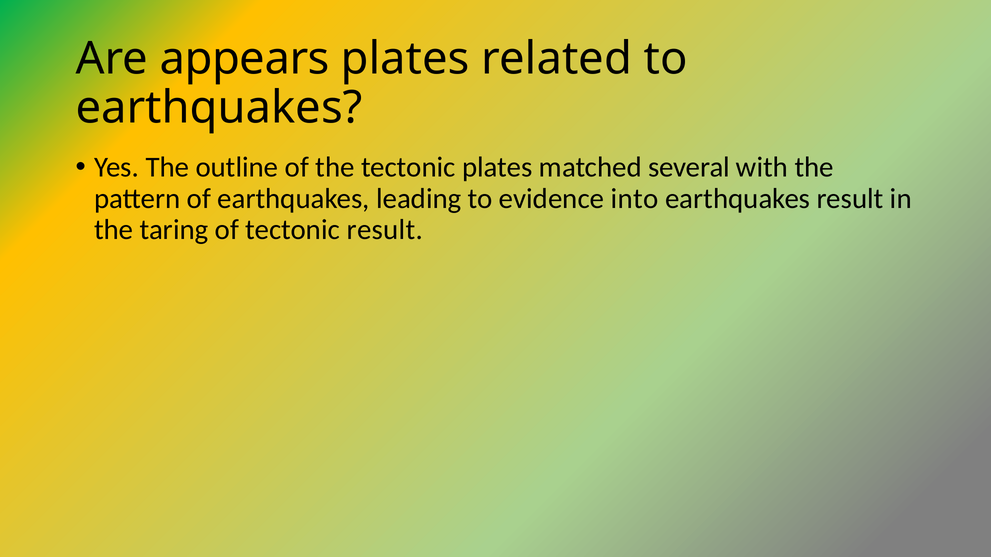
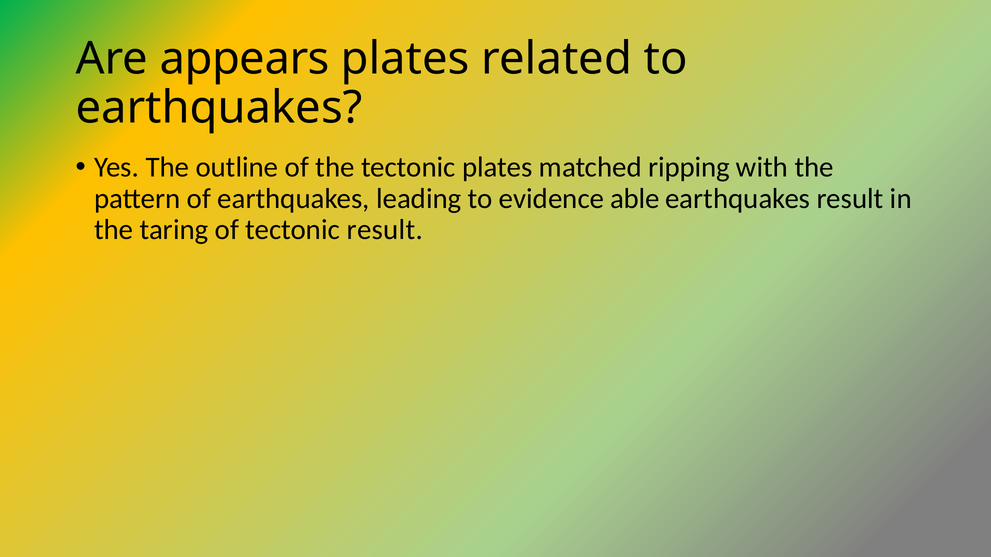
several: several -> ripping (689, 168)
into: into -> able (635, 199)
